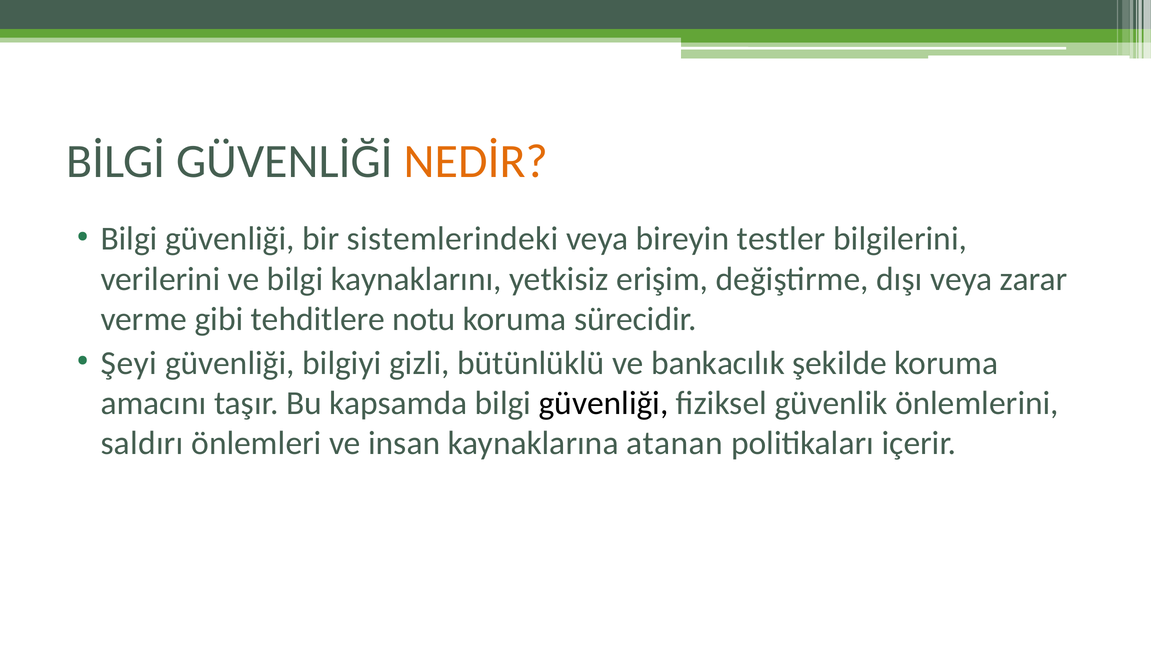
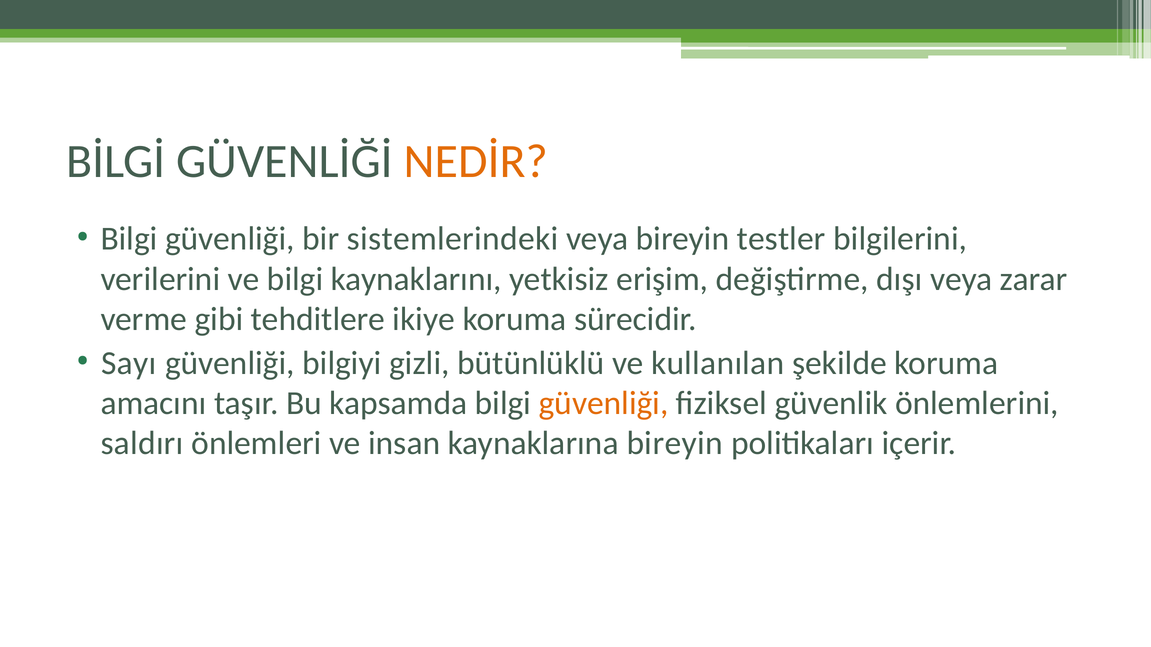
notu: notu -> ikiye (424, 319)
Şeyi: Şeyi -> Sayı (129, 363)
bankacılık: bankacılık -> kullanılan (718, 363)
güvenliği colour: black -> orange (604, 403)
kaynaklarına atanan: atanan -> bireyin (675, 444)
